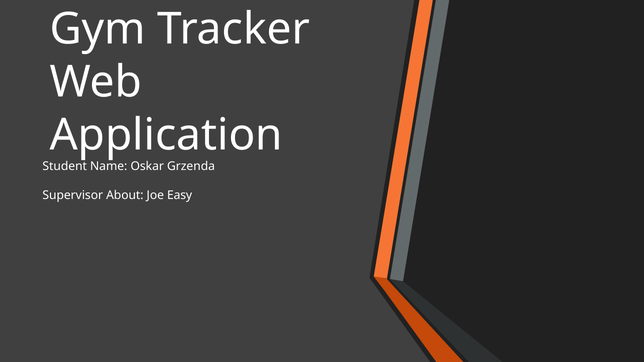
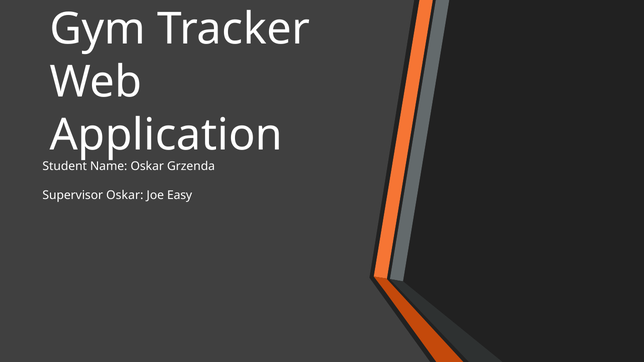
Supervisor About: About -> Oskar (125, 195)
